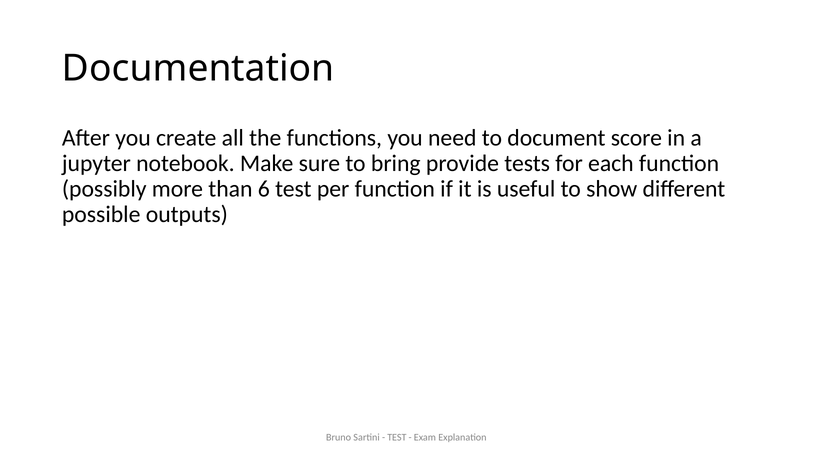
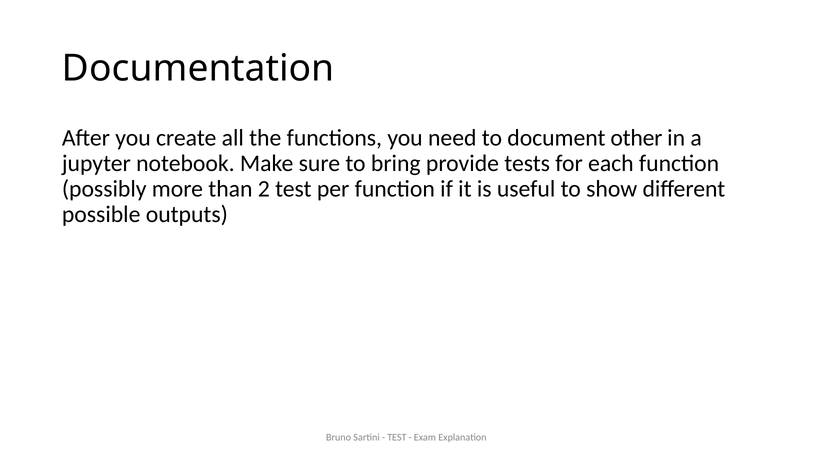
score: score -> other (636, 137)
6: 6 -> 2 (264, 189)
